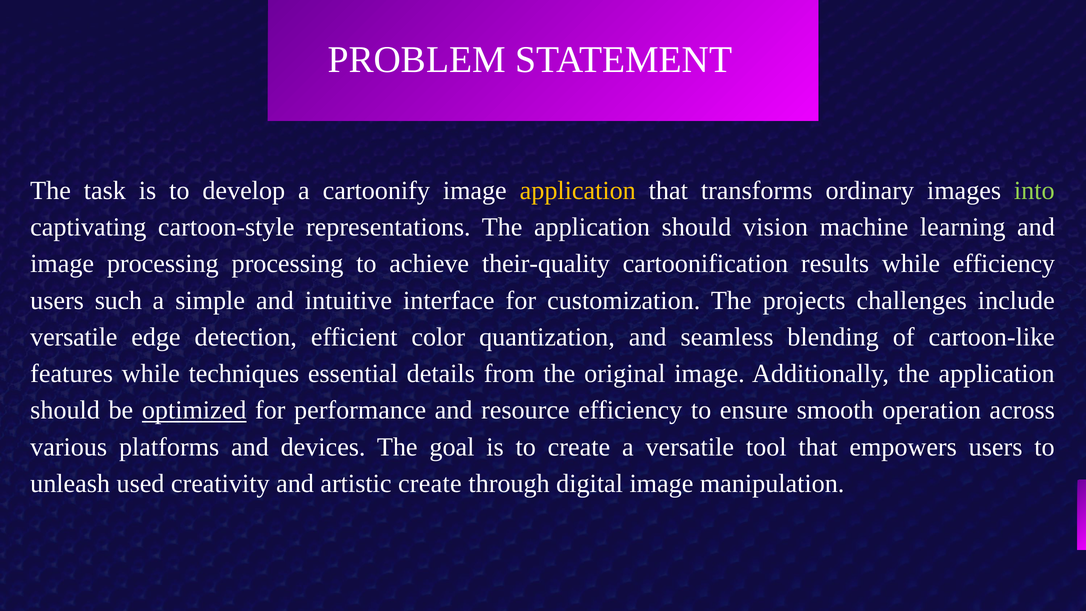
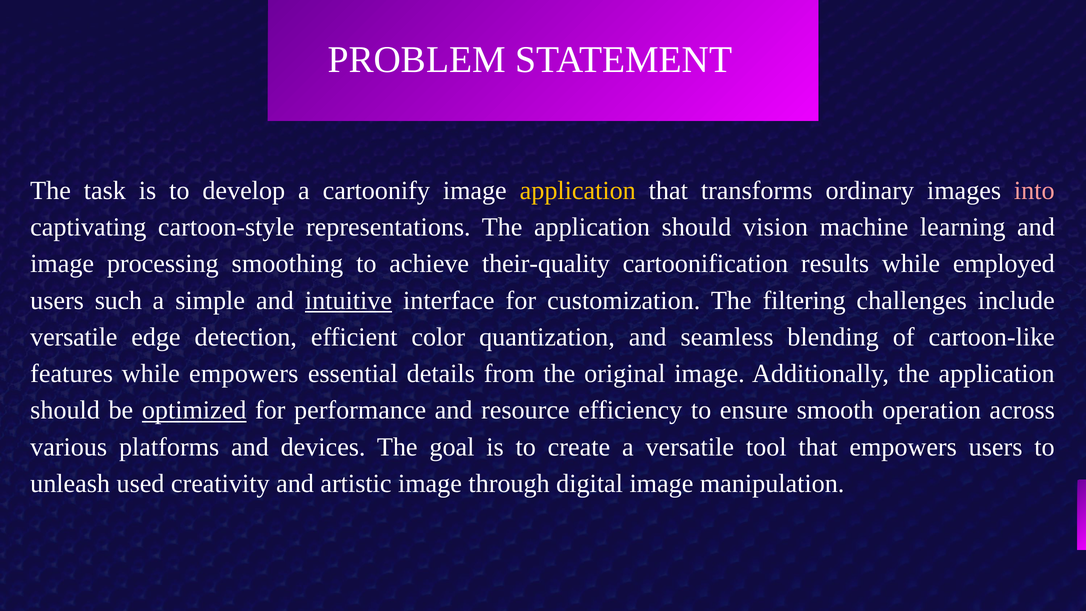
into colour: light green -> pink (1034, 190)
processing processing: processing -> smoothing (287, 264)
while efficiency: efficiency -> employed (1004, 264)
intuitive underline: none -> present (348, 300)
projects: projects -> filtering (804, 300)
while techniques: techniques -> empowers (244, 374)
artistic create: create -> image (430, 483)
